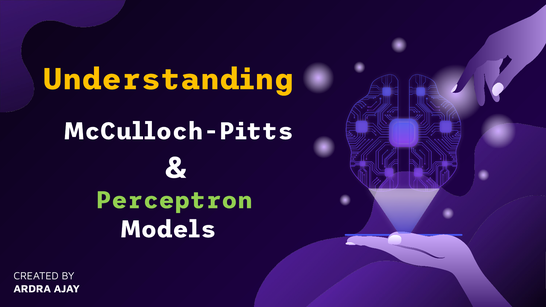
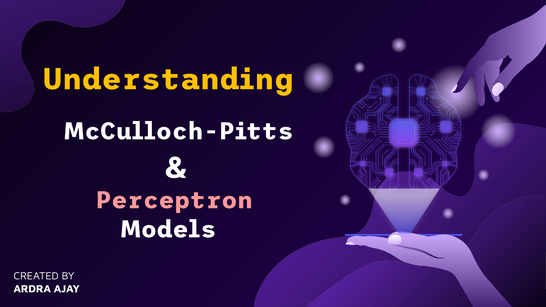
Perceptron colour: light green -> pink (174, 200)
